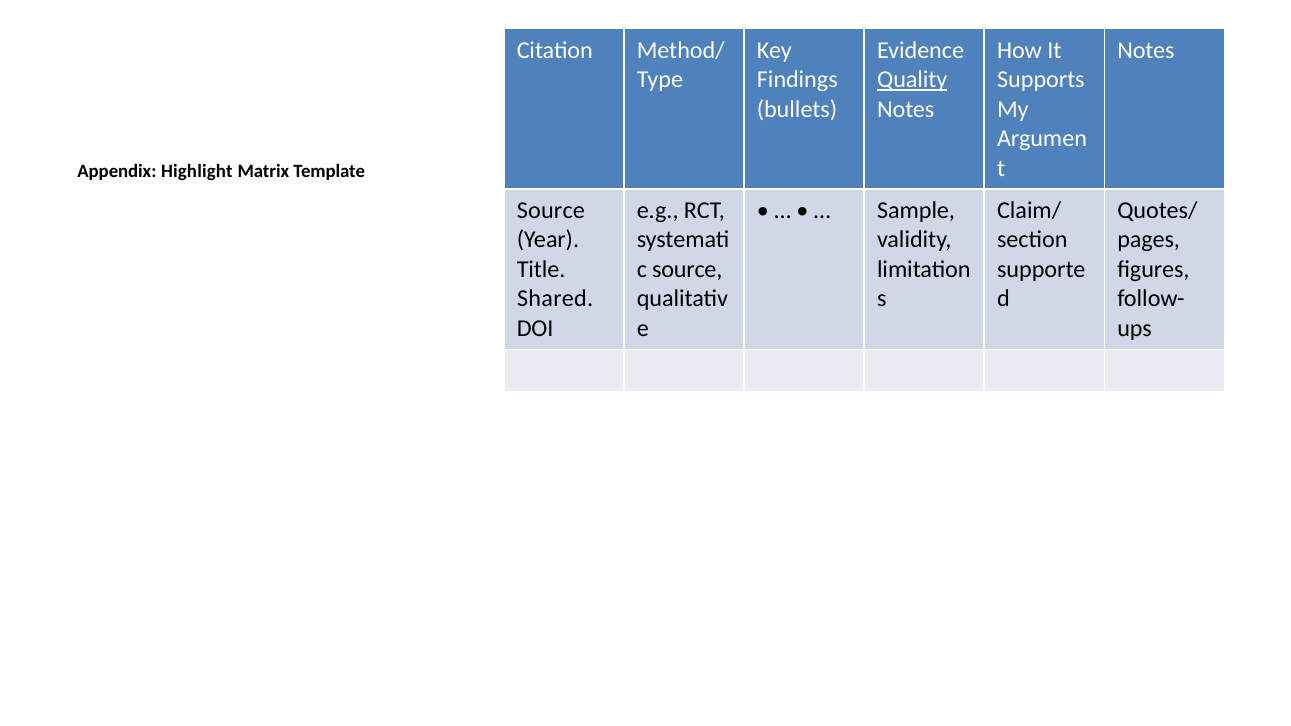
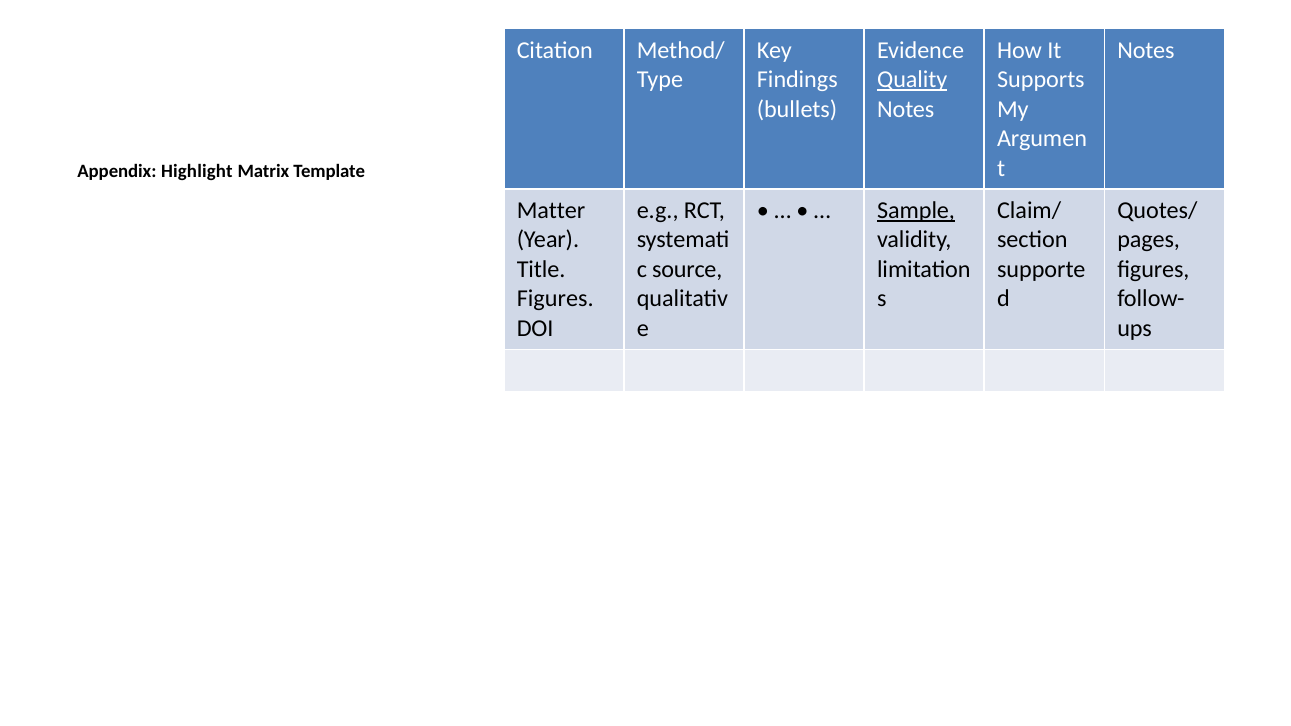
Source: Source -> Matter (551, 211)
Sample underline: none -> present (916, 211)
Shared: Shared -> Figures (555, 299)
